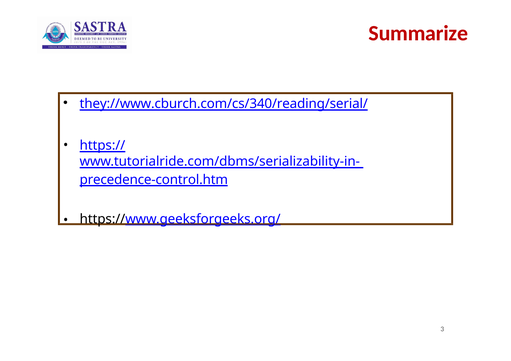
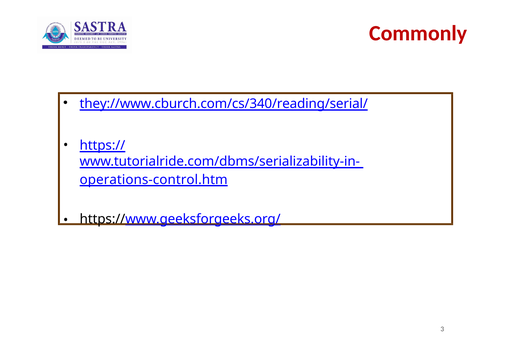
Summarize: Summarize -> Commonly (418, 33)
precedence-control.htm: precedence-control.htm -> operations-control.htm (154, 180)
